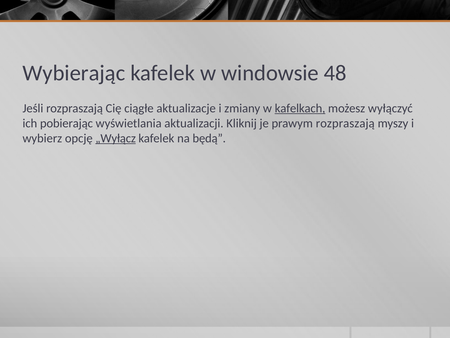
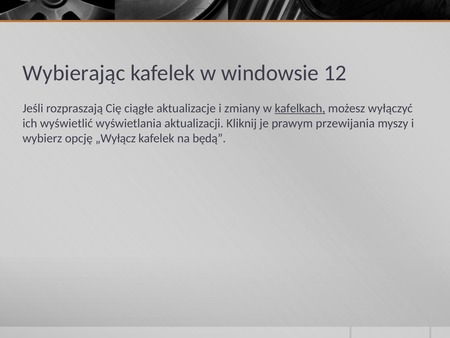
48: 48 -> 12 (335, 73)
pobierając: pobierając -> wyświetlić (66, 123)
prawym rozpraszają: rozpraszają -> przewijania (345, 123)
„Wyłącz underline: present -> none (116, 138)
